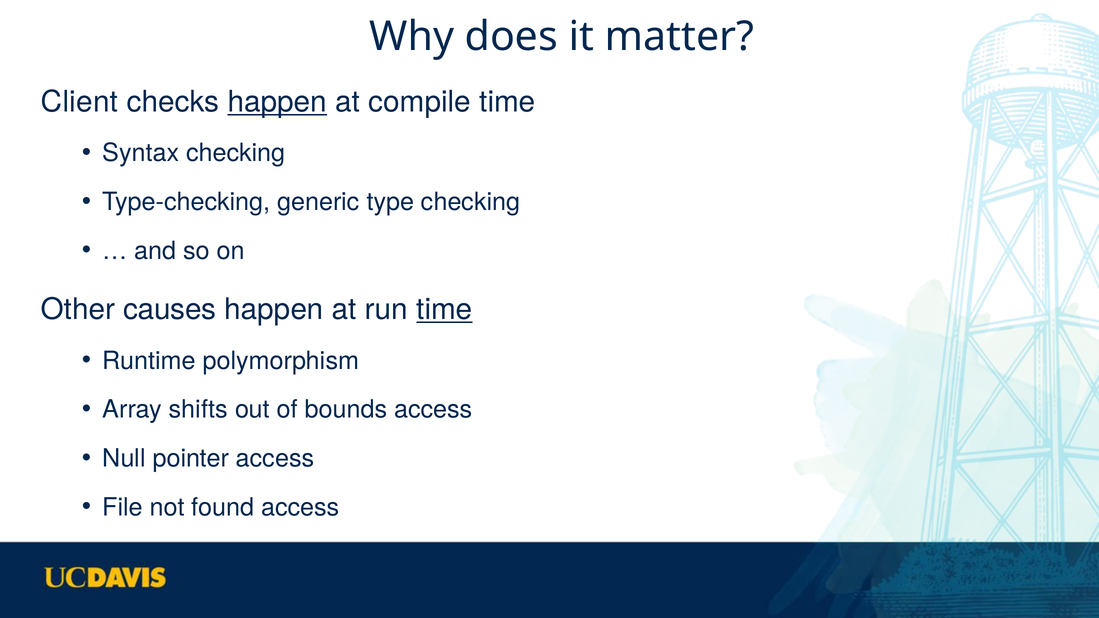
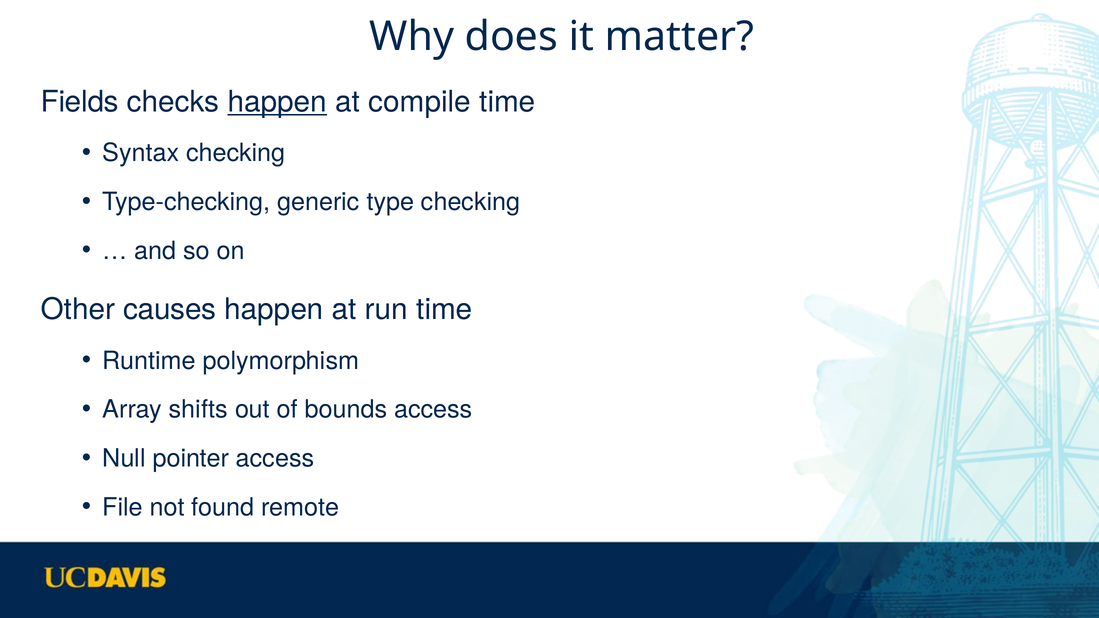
Client: Client -> Fields (80, 102)
time underline: present -> none (444, 310)
found access: access -> remote (300, 507)
